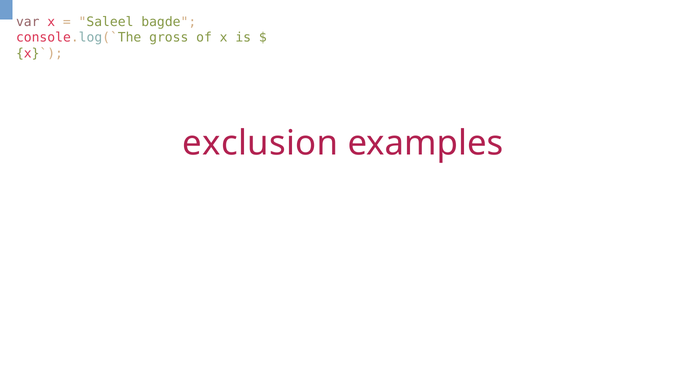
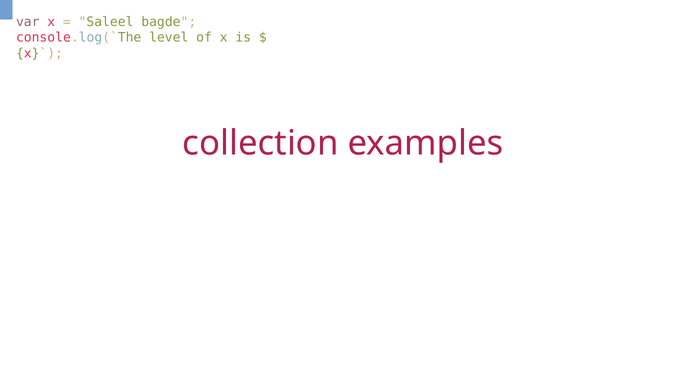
gross: gross -> level (169, 38)
exclusion: exclusion -> collection (260, 143)
